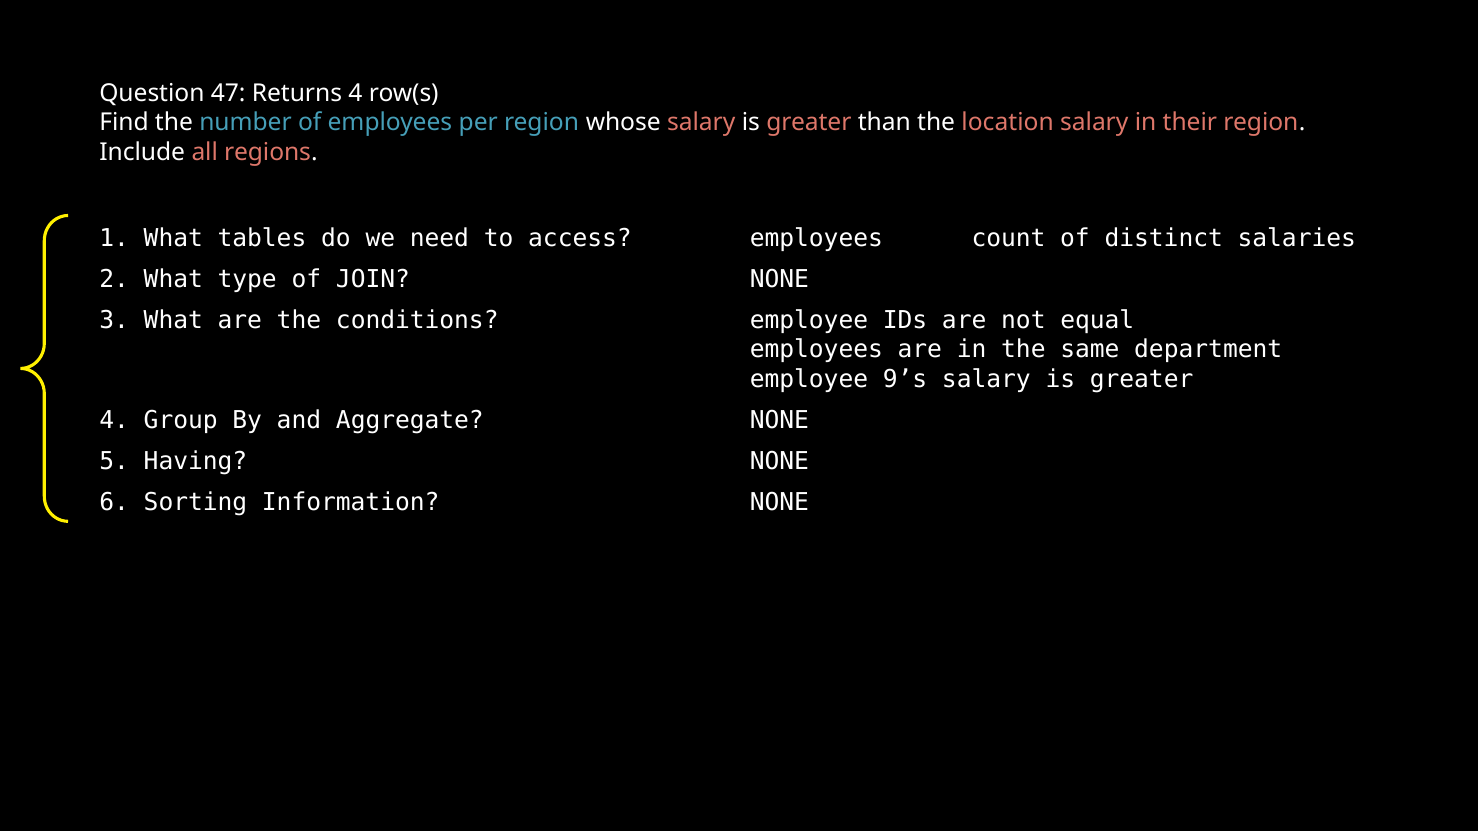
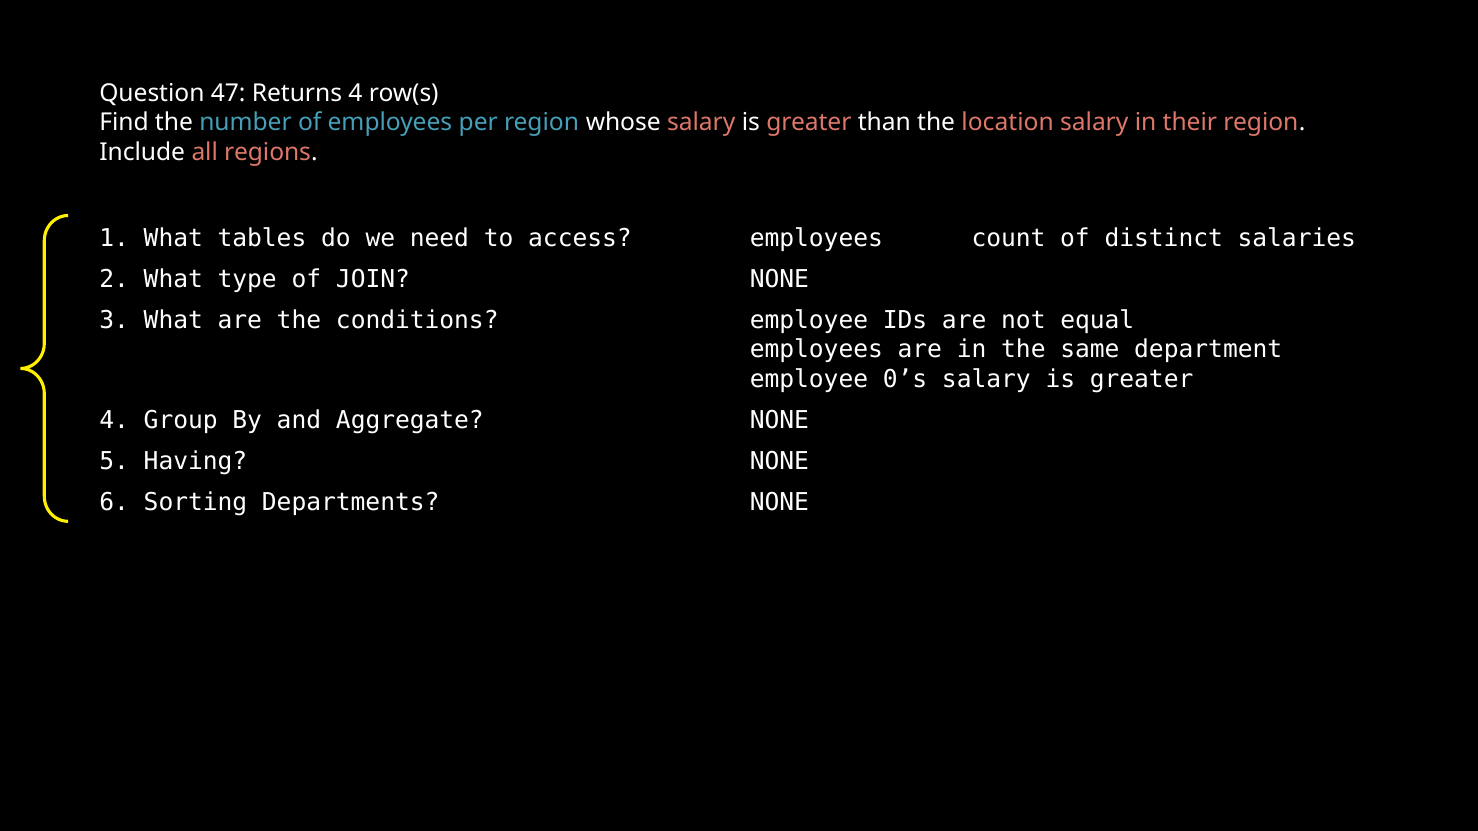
9’s: 9’s -> 0’s (905, 379)
Information: Information -> Departments (351, 502)
